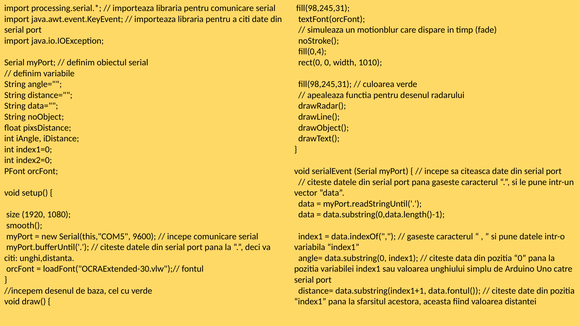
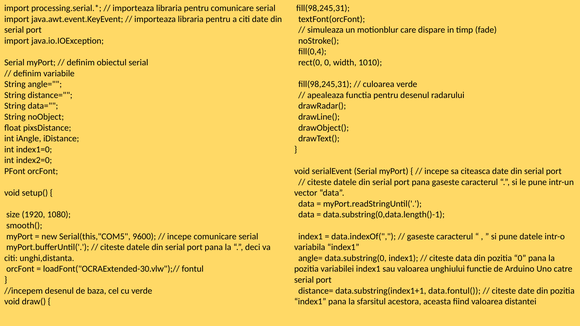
simplu: simplu -> functie (479, 269)
